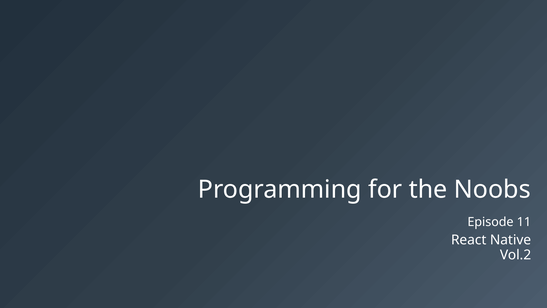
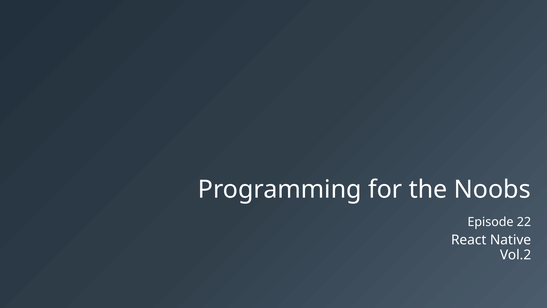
11: 11 -> 22 (524, 222)
